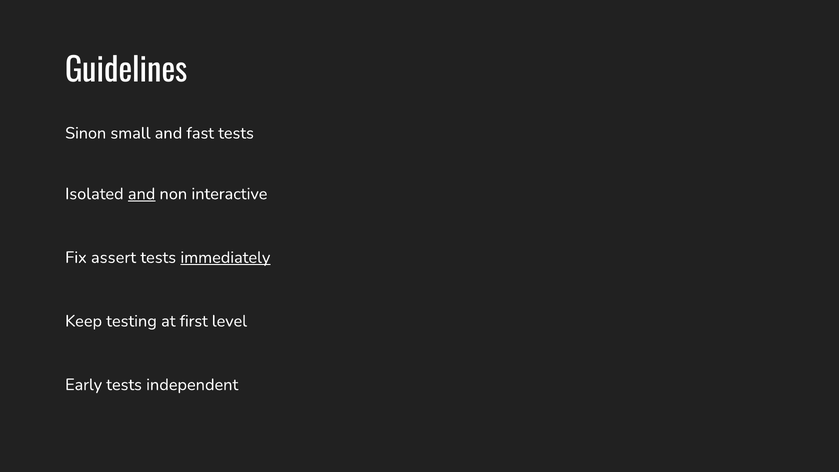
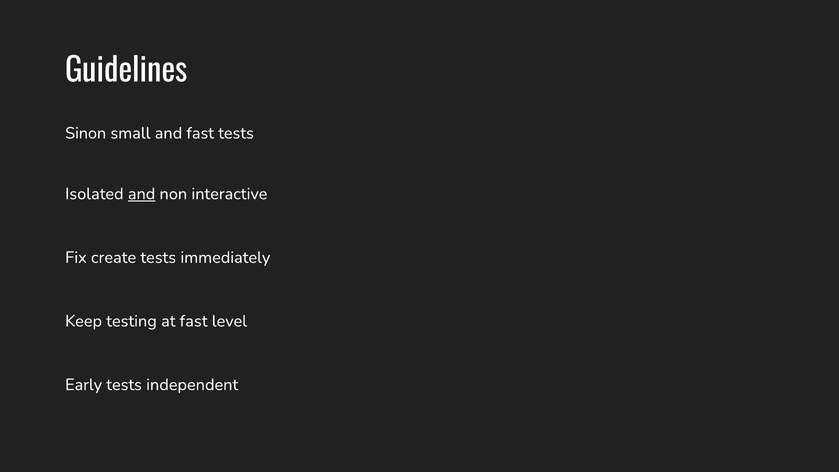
assert: assert -> create (114, 257)
immediately underline: present -> none (225, 257)
at first: first -> fast (194, 321)
